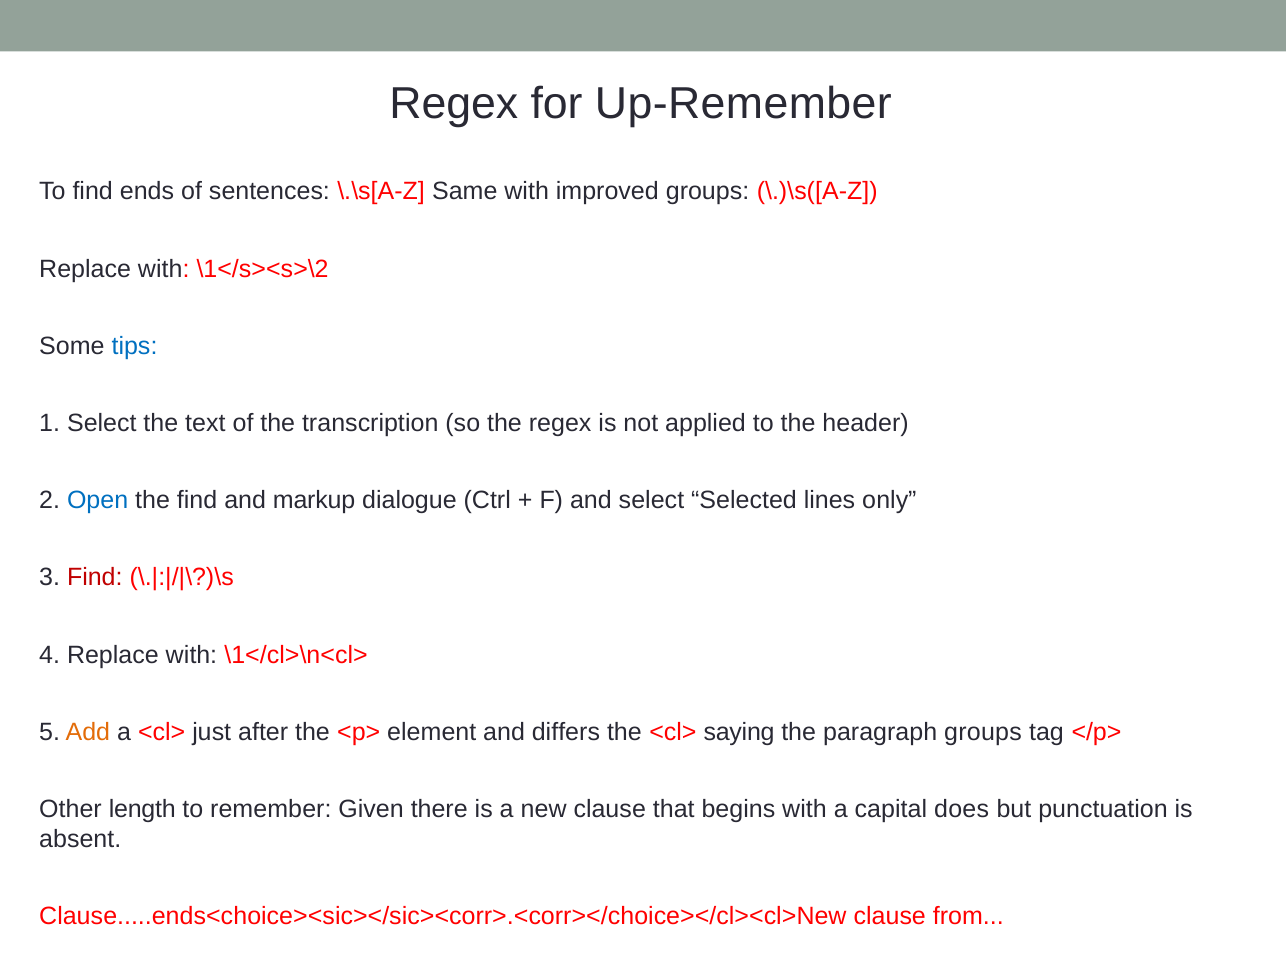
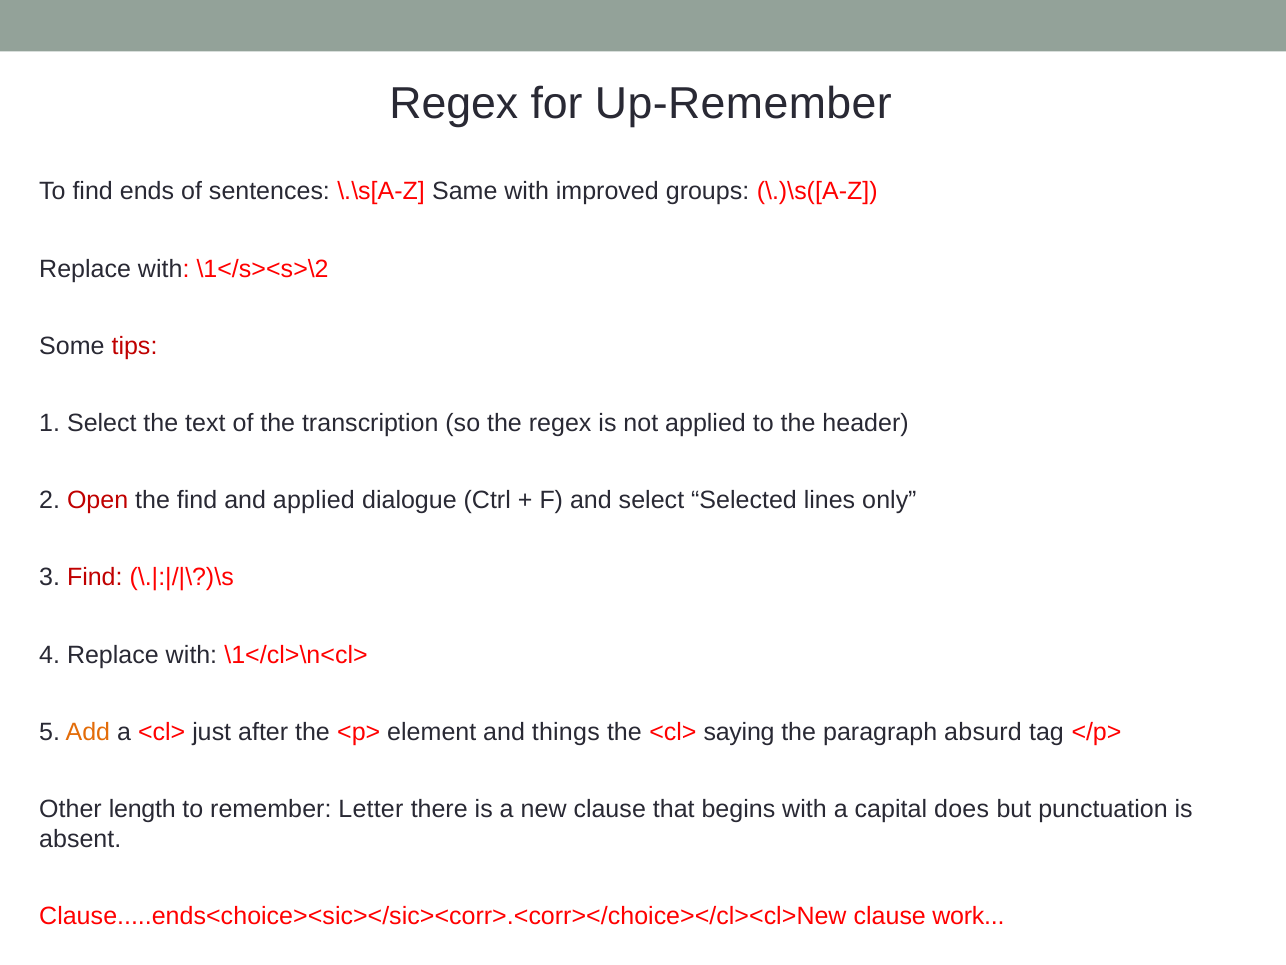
tips colour: blue -> red (135, 346)
Open colour: blue -> red (98, 500)
and markup: markup -> applied (314, 500)
differs: differs -> things (566, 732)
paragraph groups: groups -> absurd (983, 732)
Given: Given -> Letter (371, 809)
from: from -> work (968, 916)
